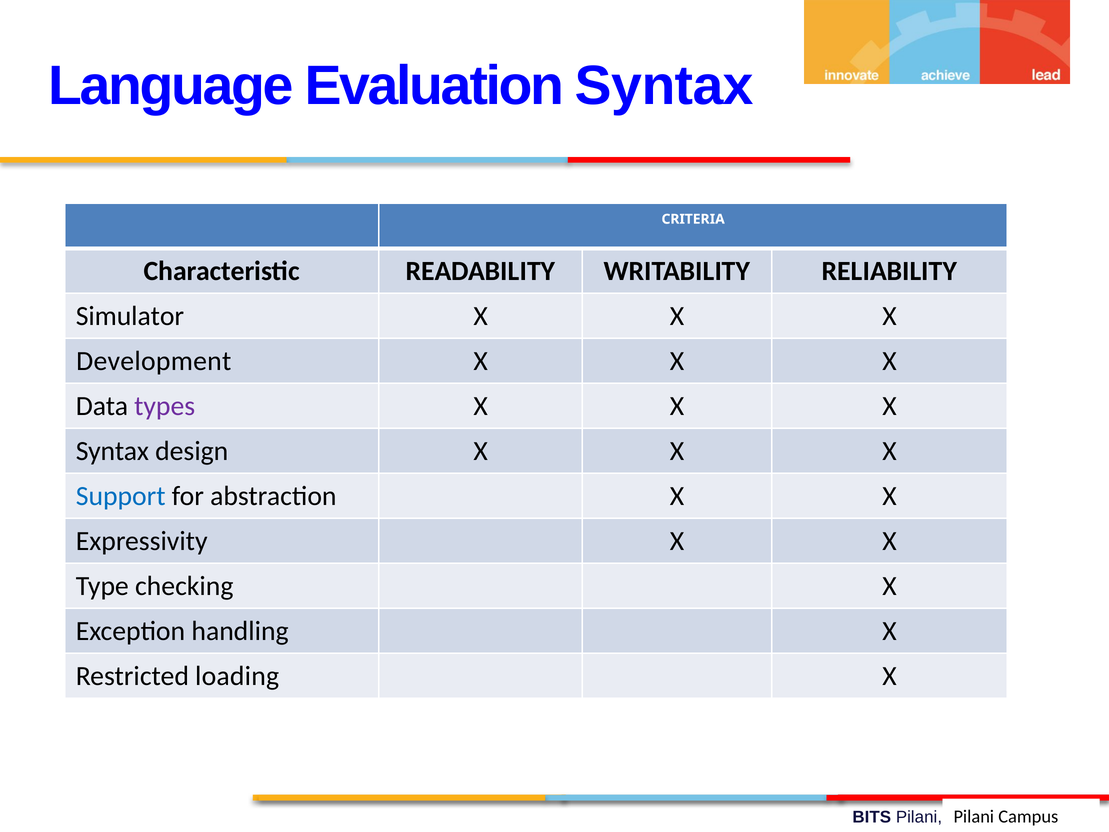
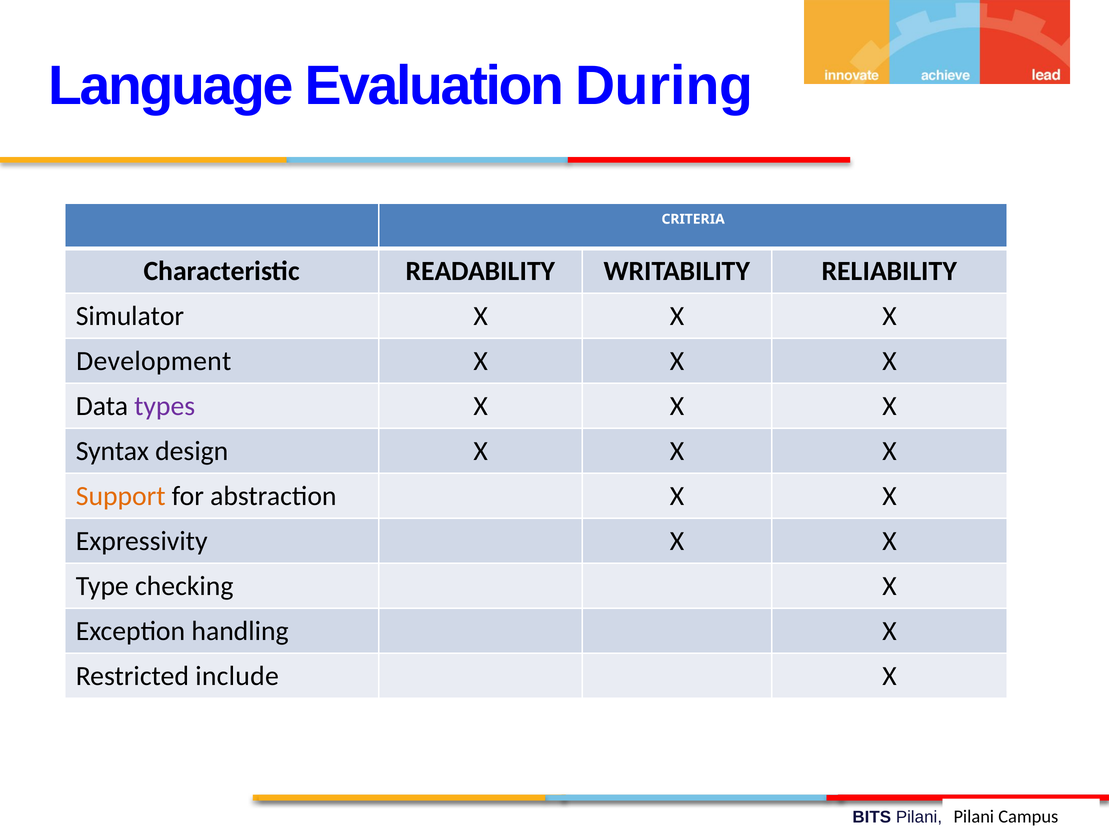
Evaluation Syntax: Syntax -> During (664, 86)
Support colour: blue -> orange (121, 496)
loading: loading -> include (237, 676)
